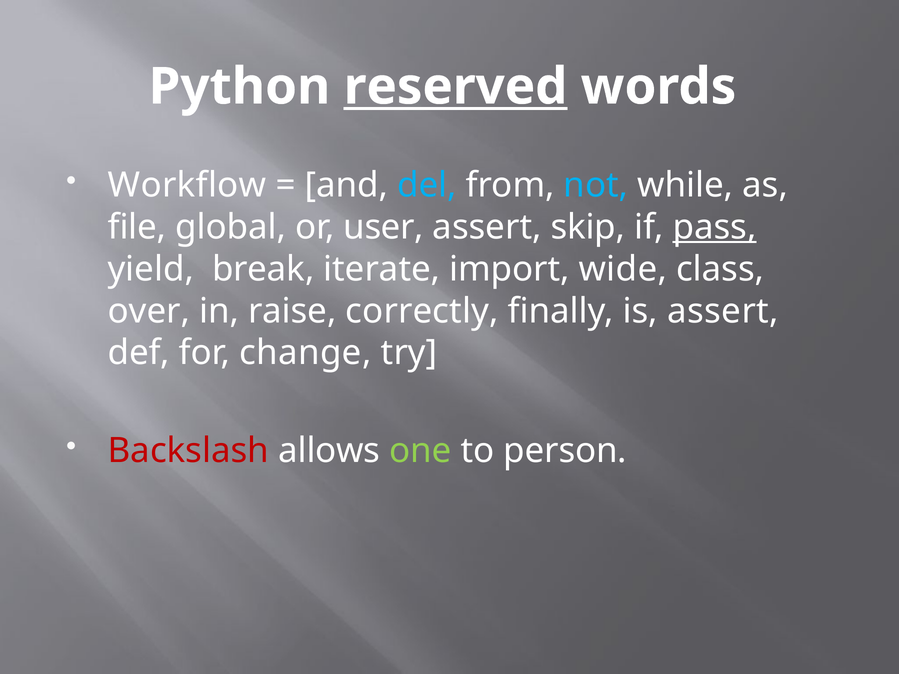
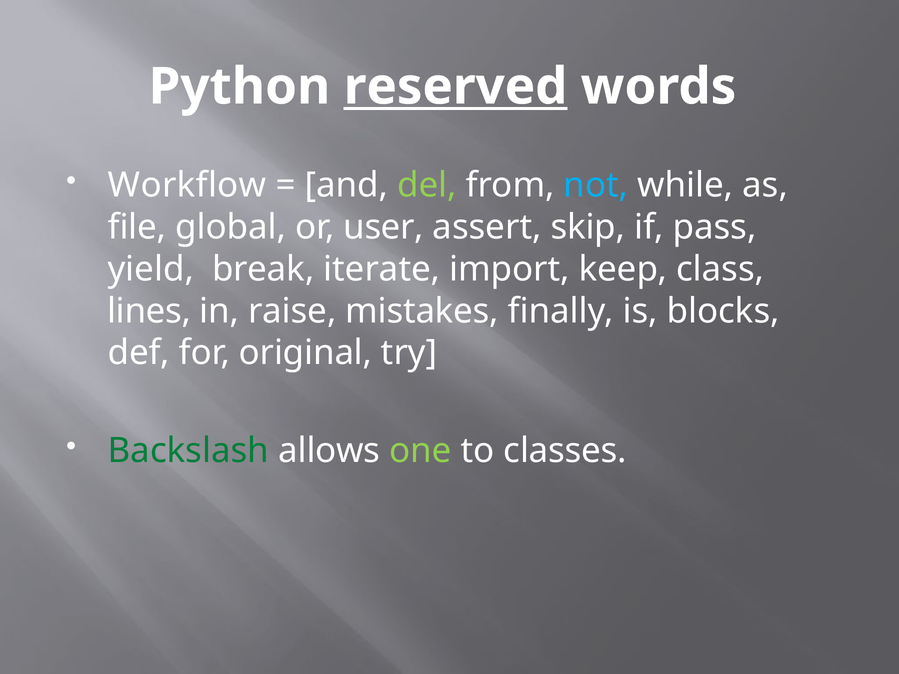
del colour: light blue -> light green (427, 185)
pass underline: present -> none (715, 227)
wide: wide -> keep (623, 269)
over: over -> lines (149, 311)
correctly: correctly -> mistakes (422, 311)
is assert: assert -> blocks (723, 311)
change: change -> original (306, 353)
Backslash colour: red -> green (188, 451)
person: person -> classes (565, 451)
